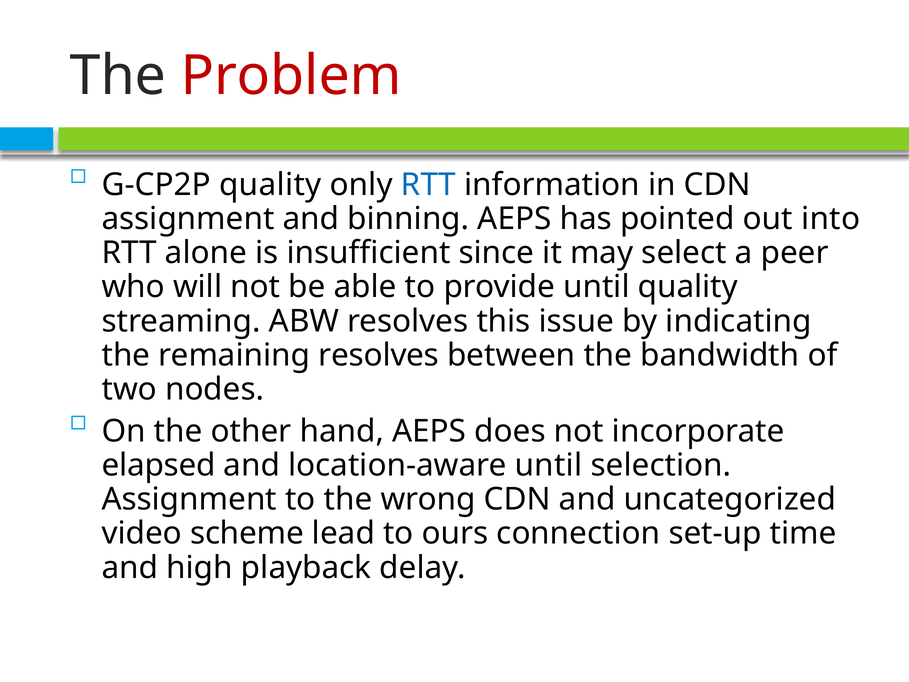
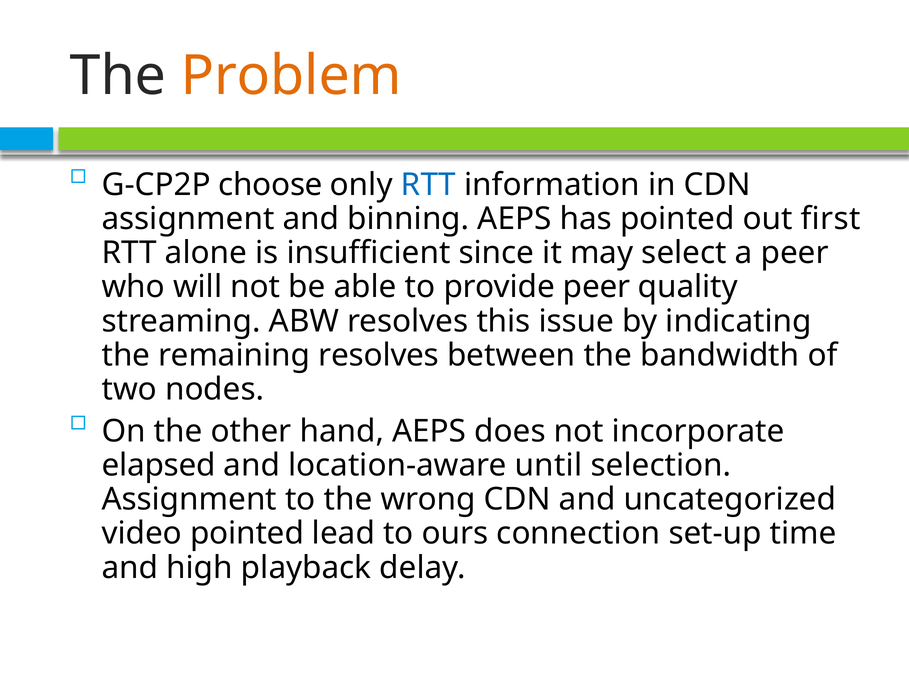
Problem colour: red -> orange (291, 76)
G-CP2P quality: quality -> choose (271, 185)
into: into -> first (831, 219)
provide until: until -> peer (597, 287)
video scheme: scheme -> pointed (247, 533)
